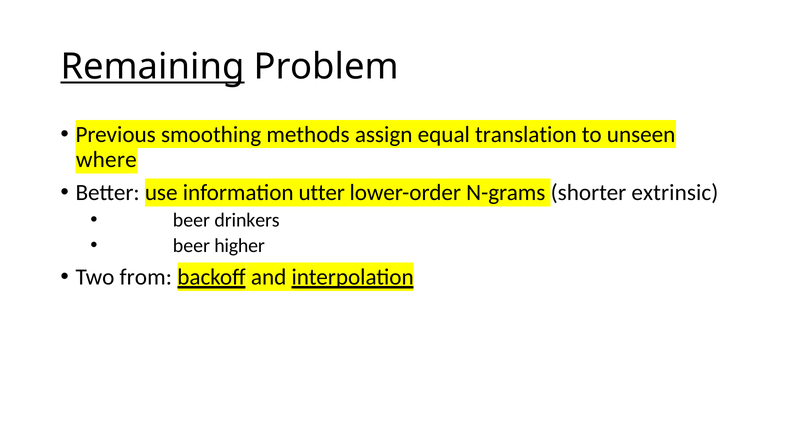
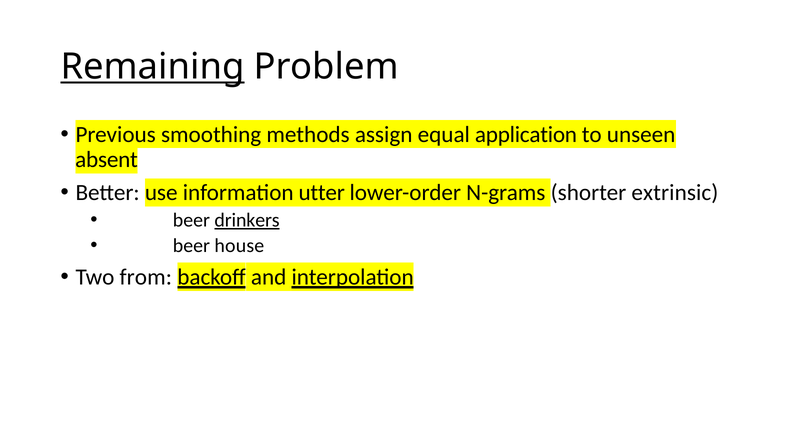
translation: translation -> application (526, 134)
where: where -> absent (107, 159)
drinkers underline: none -> present (247, 220)
higher: higher -> house (239, 246)
